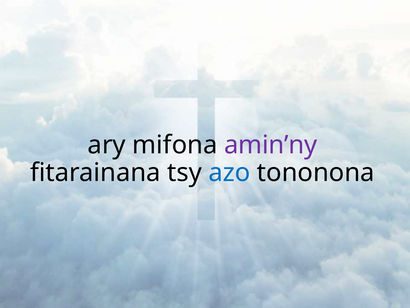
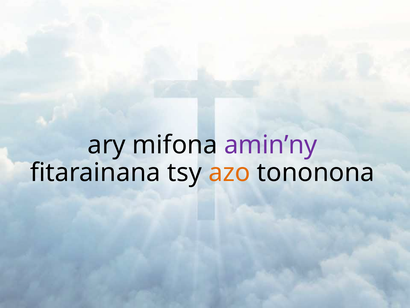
azo colour: blue -> orange (229, 173)
